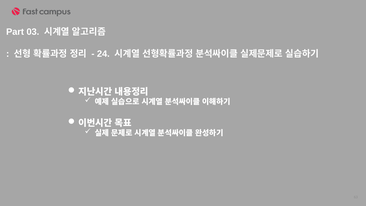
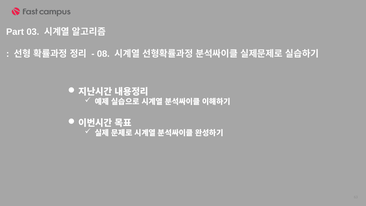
24: 24 -> 08 (103, 54)
